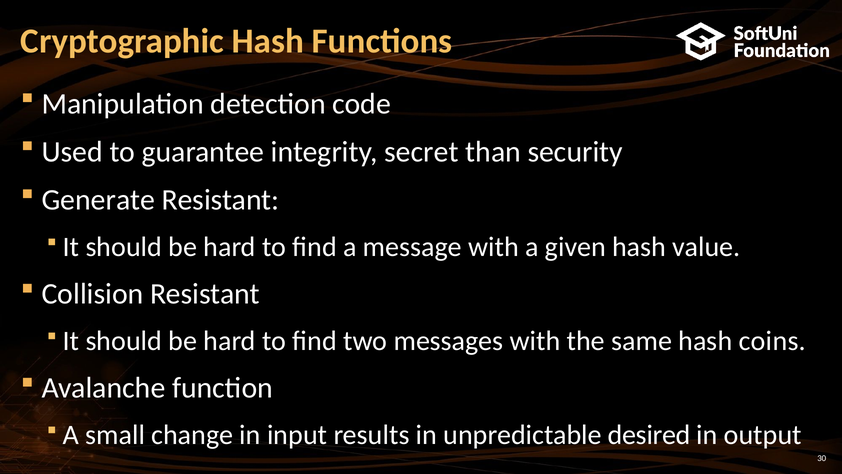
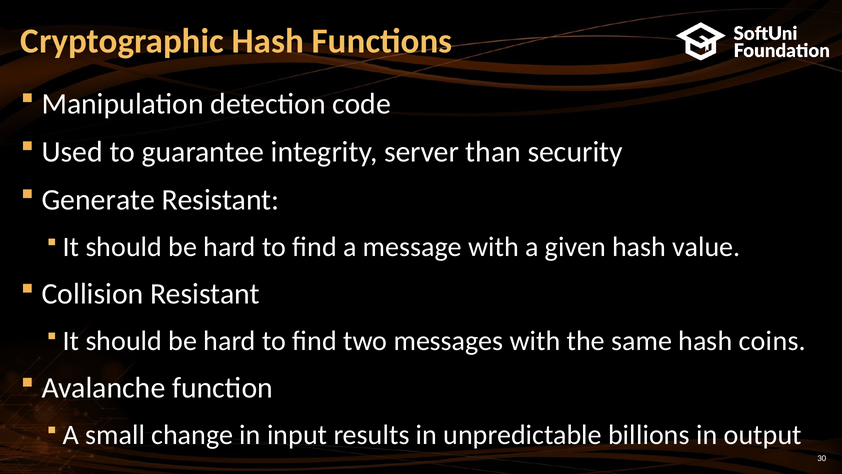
secret: secret -> server (422, 152)
desired: desired -> billions (649, 435)
